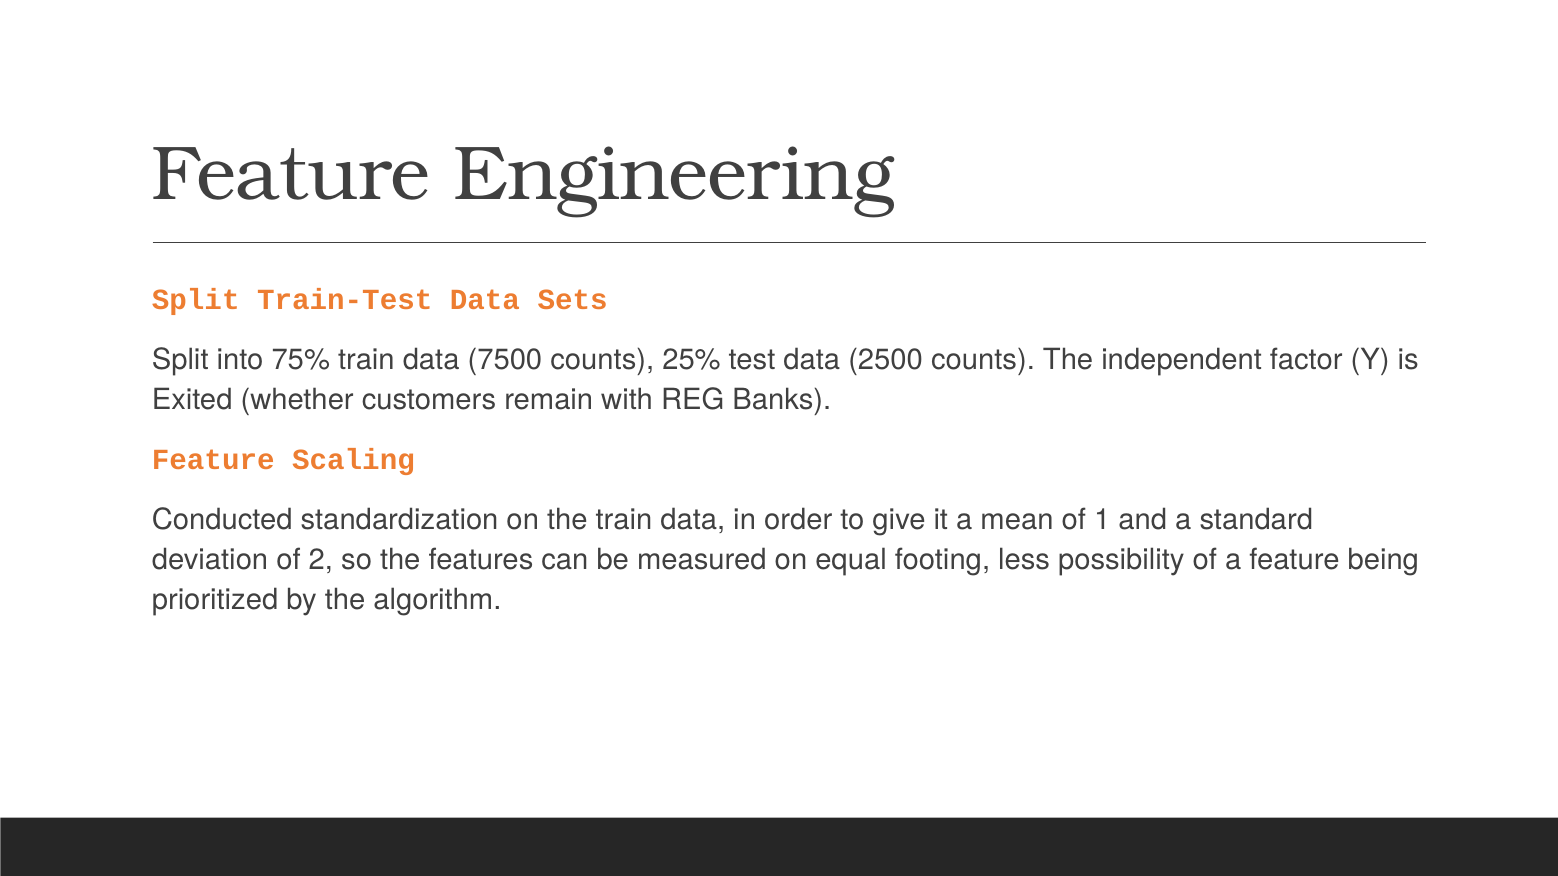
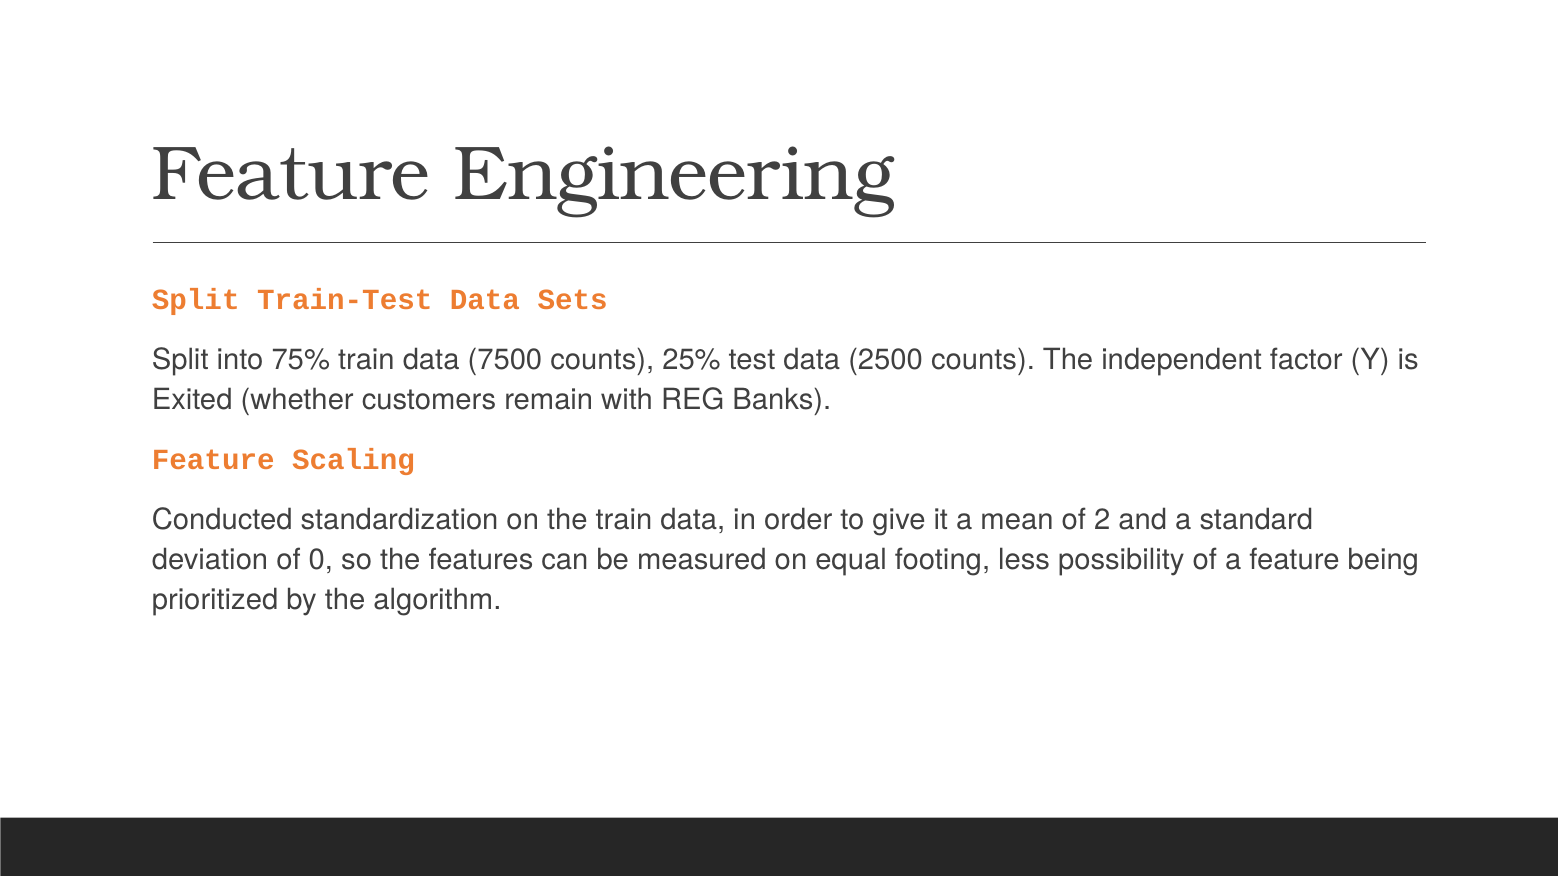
1: 1 -> 2 (1102, 520)
2: 2 -> 0 (321, 560)
